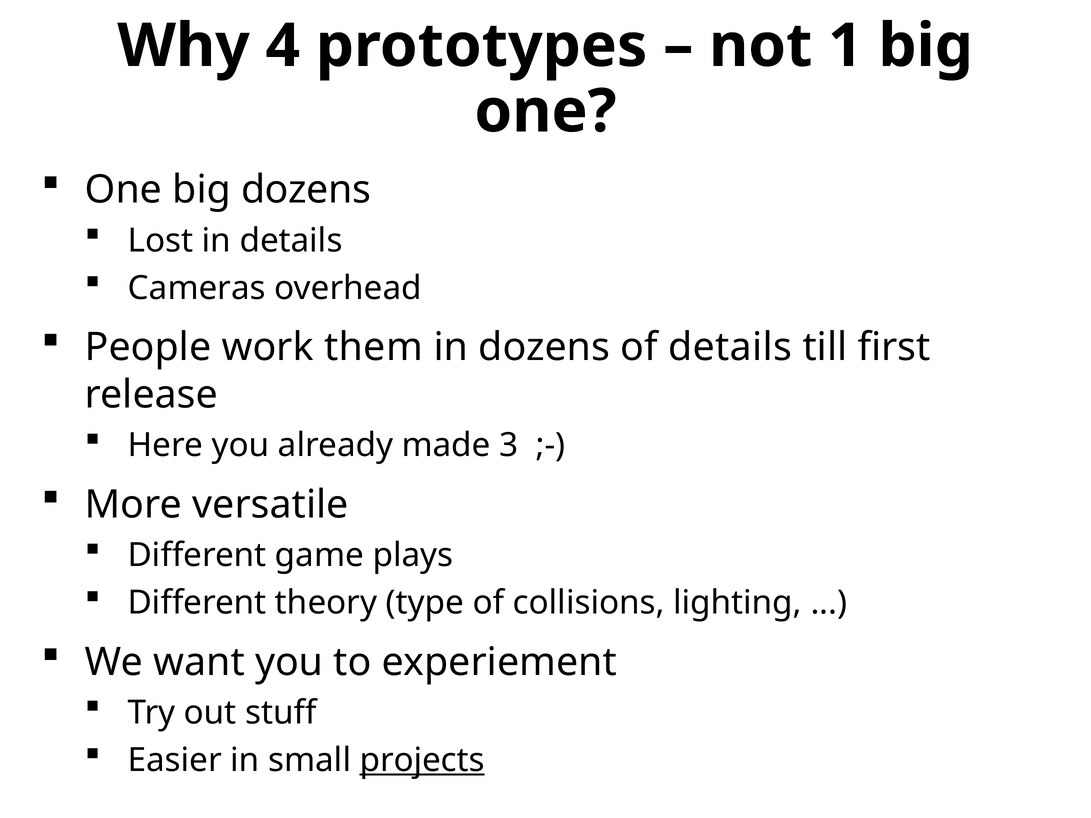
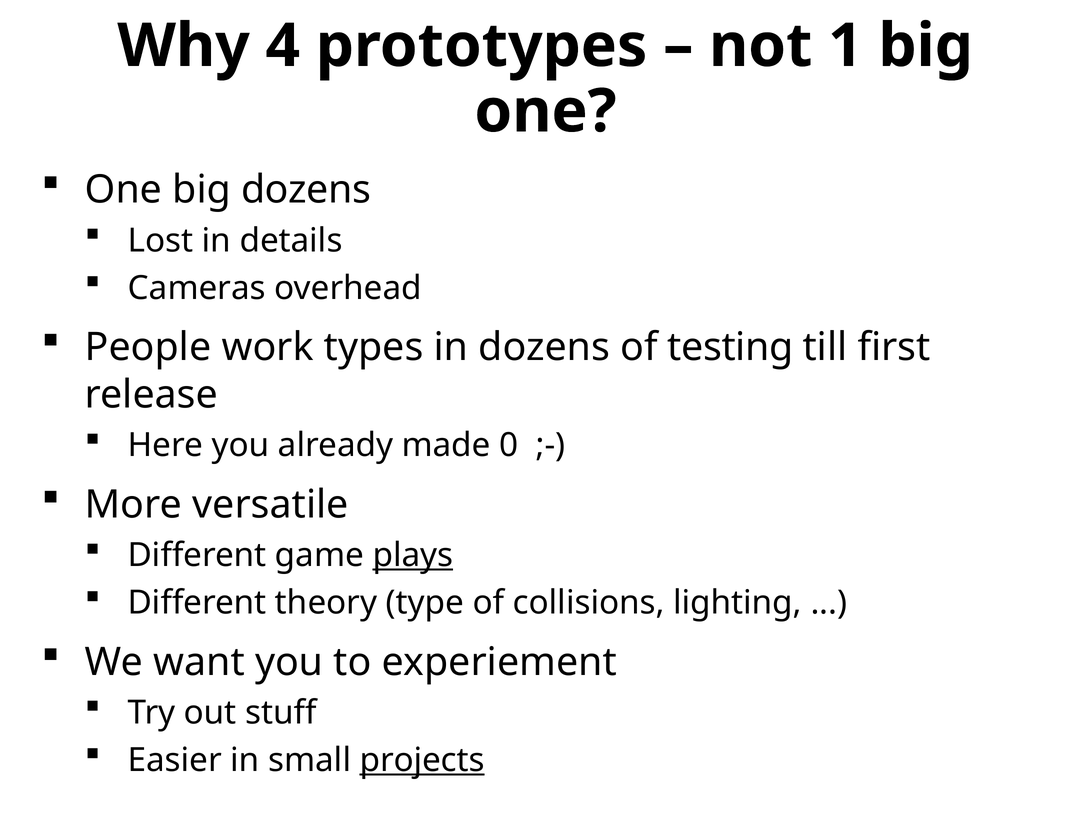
them: them -> types (374, 348)
of details: details -> testing (730, 348)
3: 3 -> 0 (509, 446)
plays underline: none -> present (413, 555)
